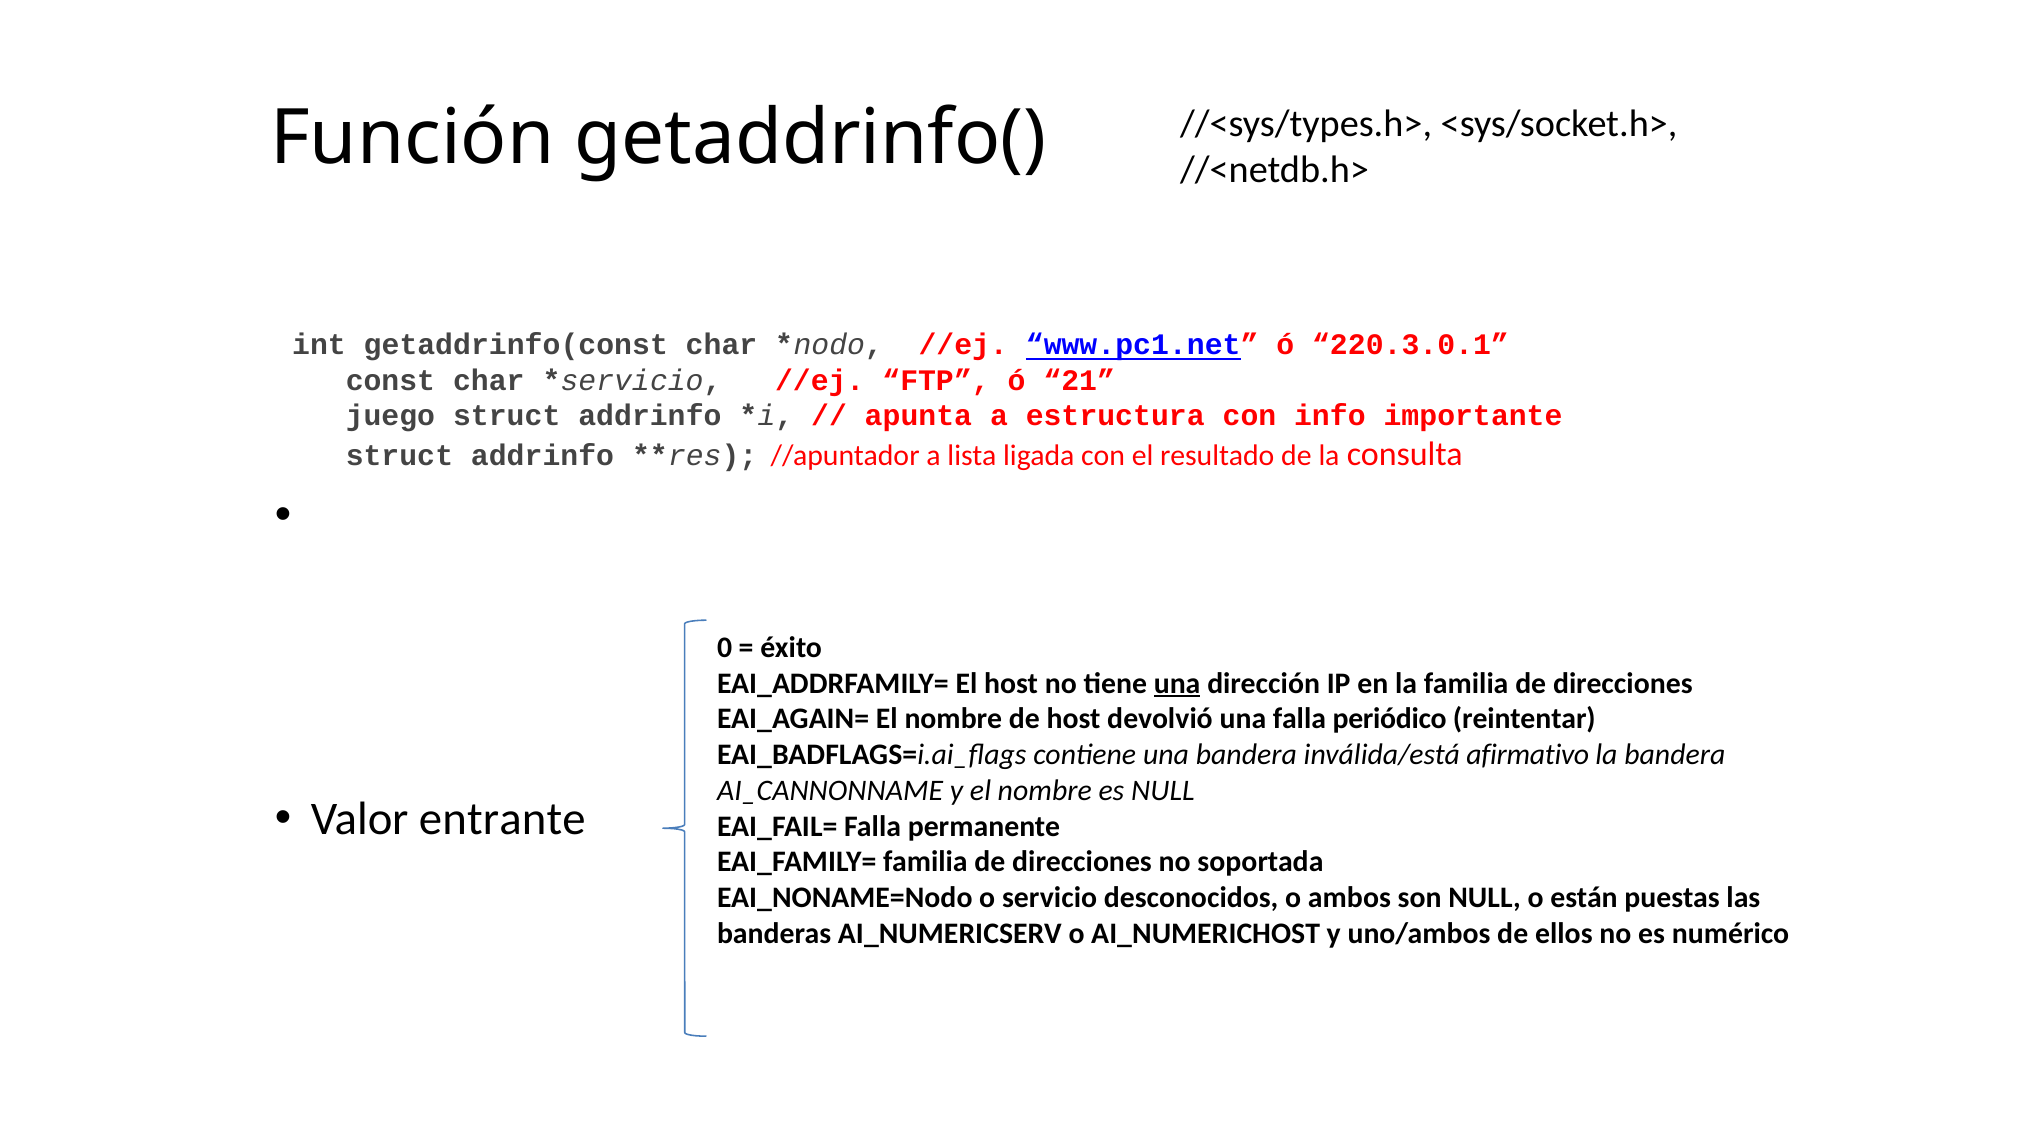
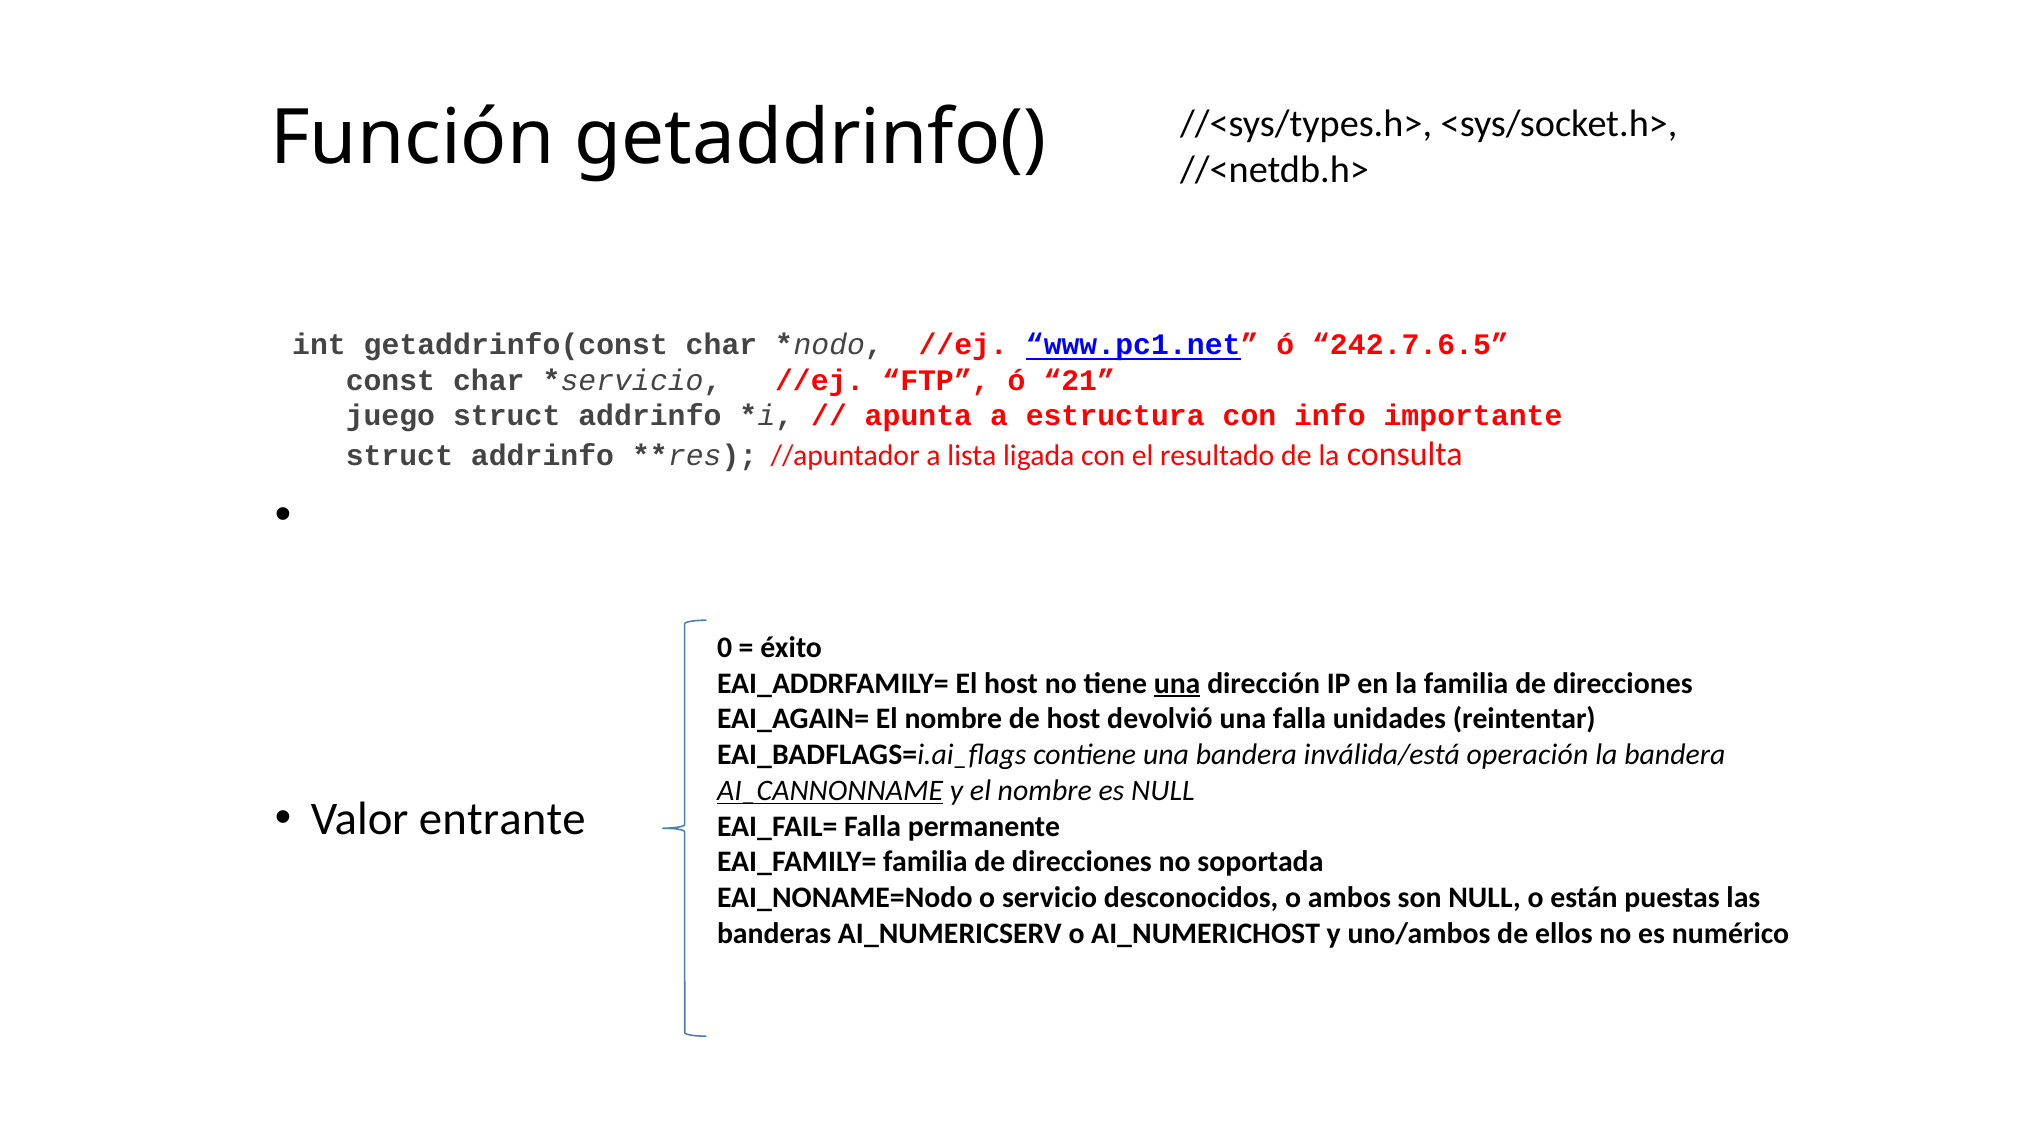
220.3.0.1: 220.3.0.1 -> 242.7.6.5 (1410, 344)
periódico: periódico -> unidades (1389, 719)
afirmativo: afirmativo -> operación (1528, 755)
AI_CANNONNAME underline: none -> present (830, 791)
